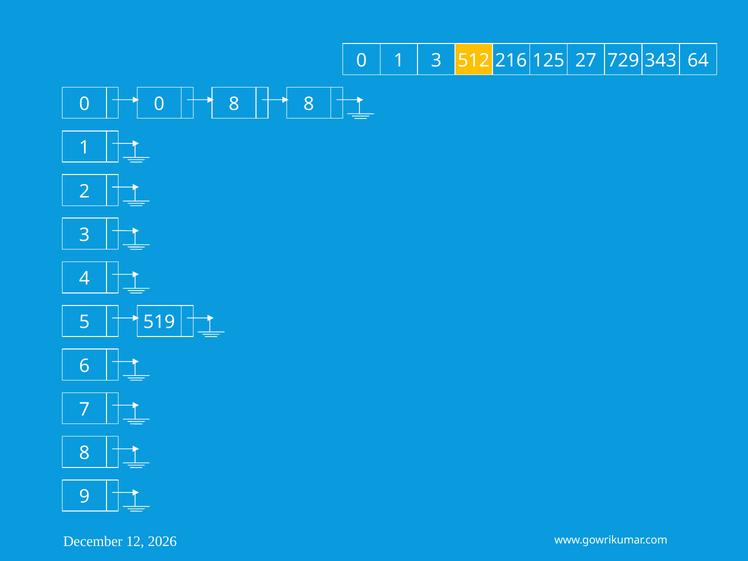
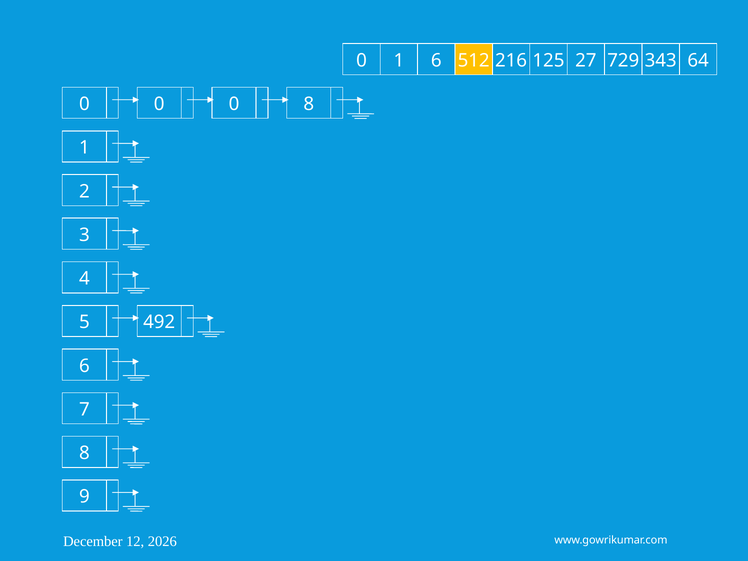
1 3: 3 -> 6 (436, 61)
8: 8 -> 0 (234, 104)
519: 519 -> 492 (159, 322)
